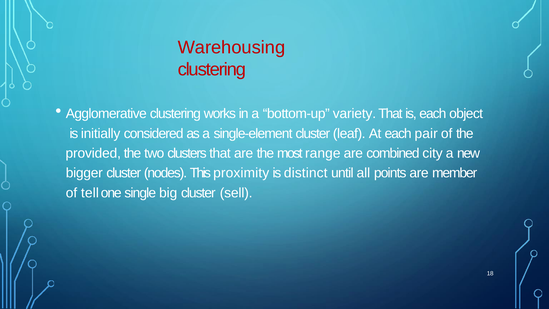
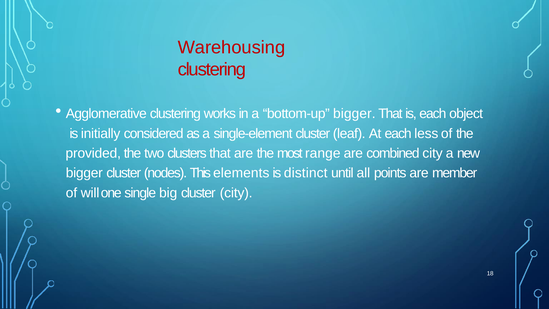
bottom-up variety: variety -> bigger (354, 114)
pair: pair -> less (426, 133)
proximity: proximity -> elements (241, 173)
tell: tell -> will (90, 193)
cluster sell: sell -> city (236, 193)
